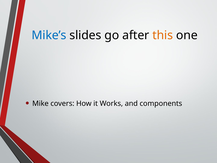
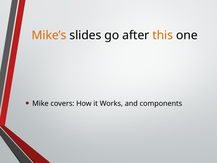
Mike’s colour: blue -> orange (49, 35)
